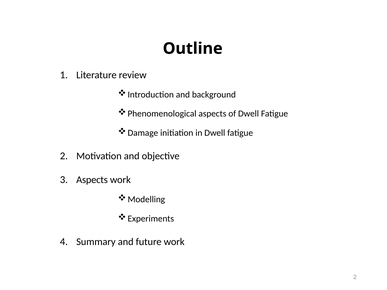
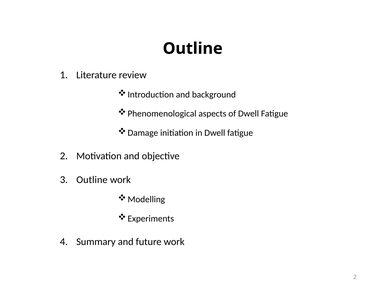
Aspects: Aspects -> Outline (92, 180)
